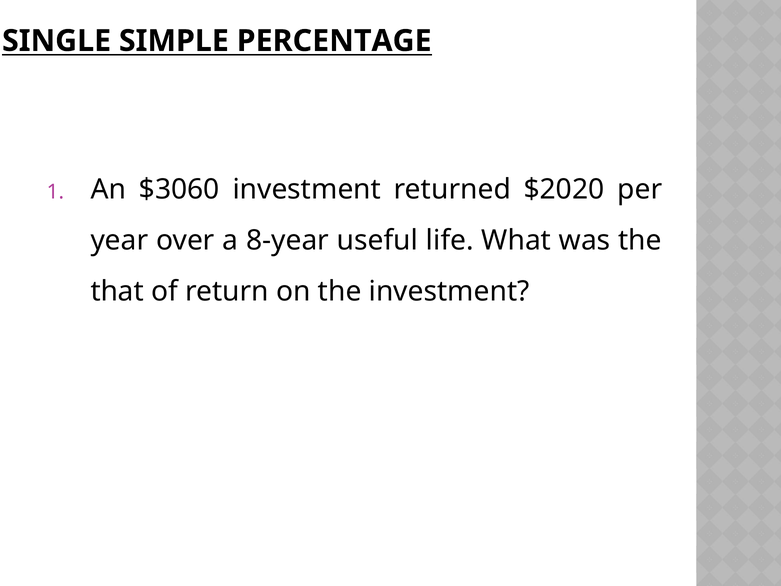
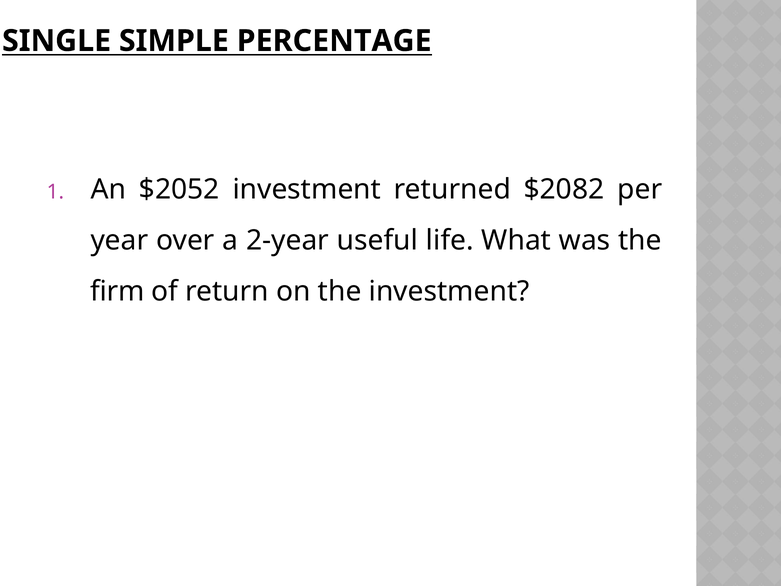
$3060: $3060 -> $2052 (179, 189)
$2020: $2020 -> $2082 (564, 189)
8-year: 8-year -> 2-year (288, 240)
that: that -> firm (117, 291)
